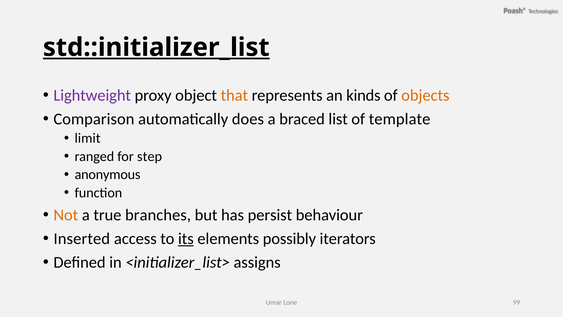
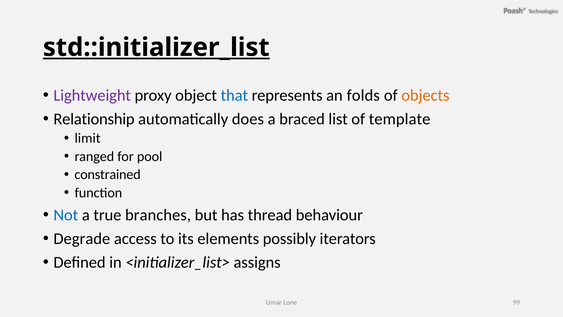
that colour: orange -> blue (234, 95)
kinds: kinds -> folds (363, 95)
Comparison: Comparison -> Relationship (94, 119)
step: step -> pool (150, 156)
anonymous: anonymous -> constrained (108, 174)
Not colour: orange -> blue (66, 215)
persist: persist -> thread (270, 215)
Inserted: Inserted -> Degrade (82, 238)
its underline: present -> none (186, 238)
